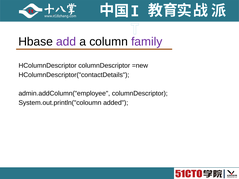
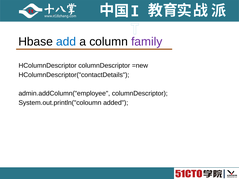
add colour: purple -> blue (66, 42)
